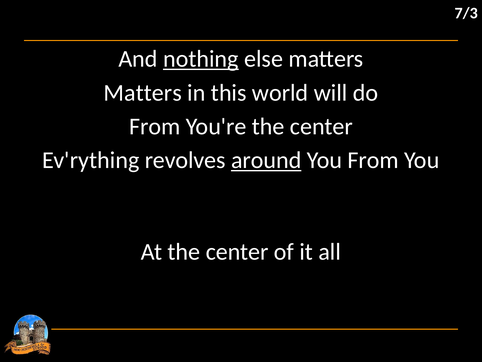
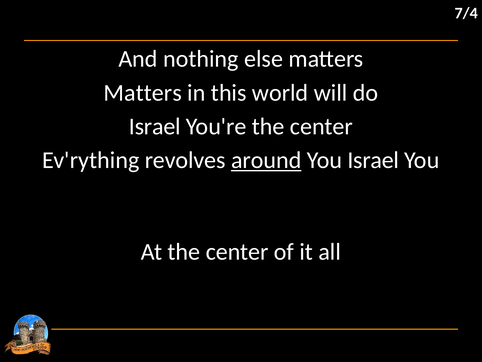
7/3: 7/3 -> 7/4 (466, 13)
nothing underline: present -> none (201, 59)
From: From -> Israel (155, 126)
You From: From -> Israel (373, 160)
